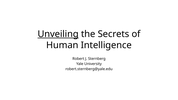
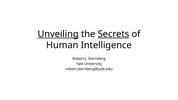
Secrets underline: none -> present (113, 34)
